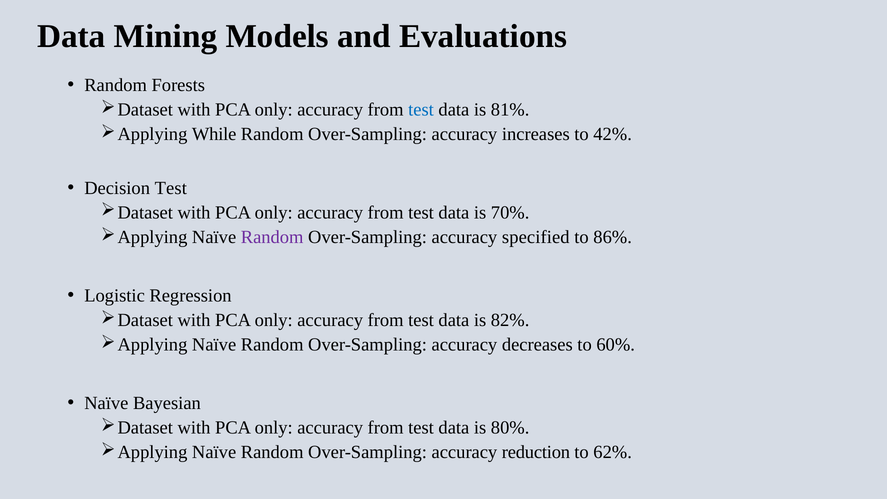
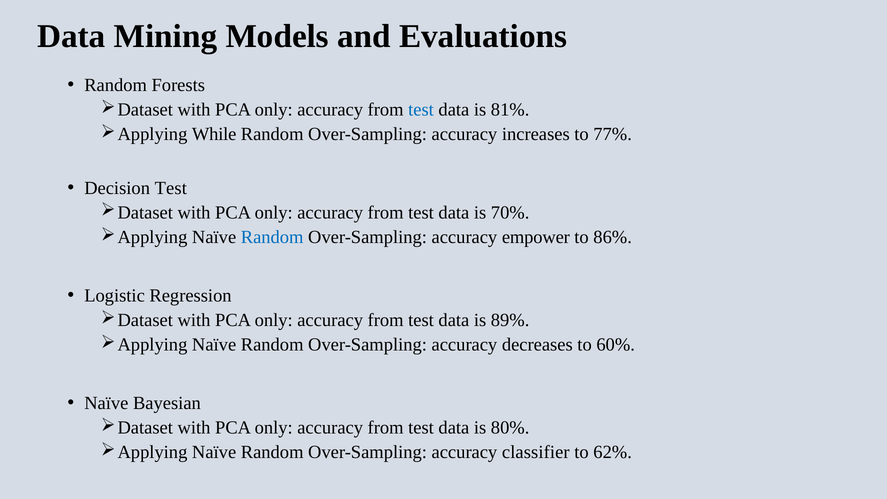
42%: 42% -> 77% (613, 134)
Random colour: purple -> blue (272, 237)
specified: specified -> empower (536, 237)
82%: 82% -> 89% (510, 320)
reduction: reduction -> classifier (536, 452)
